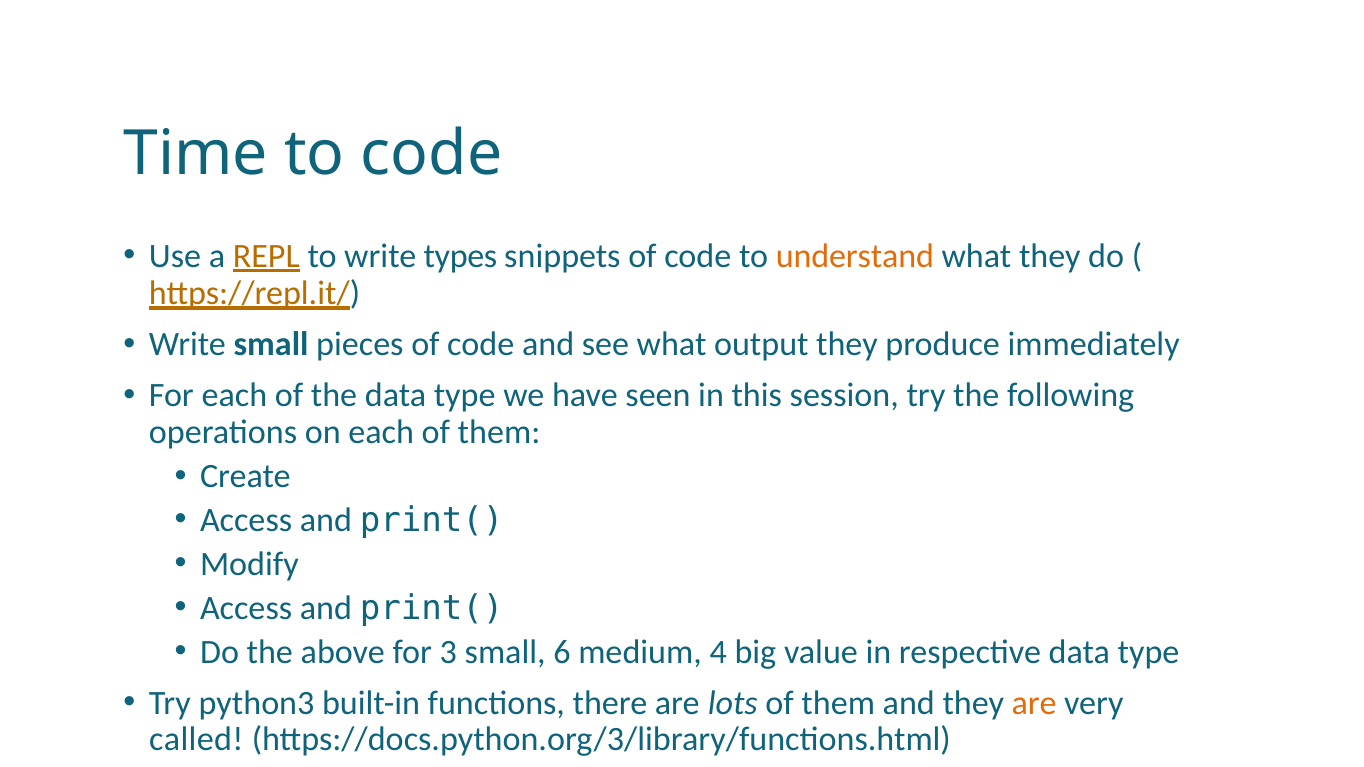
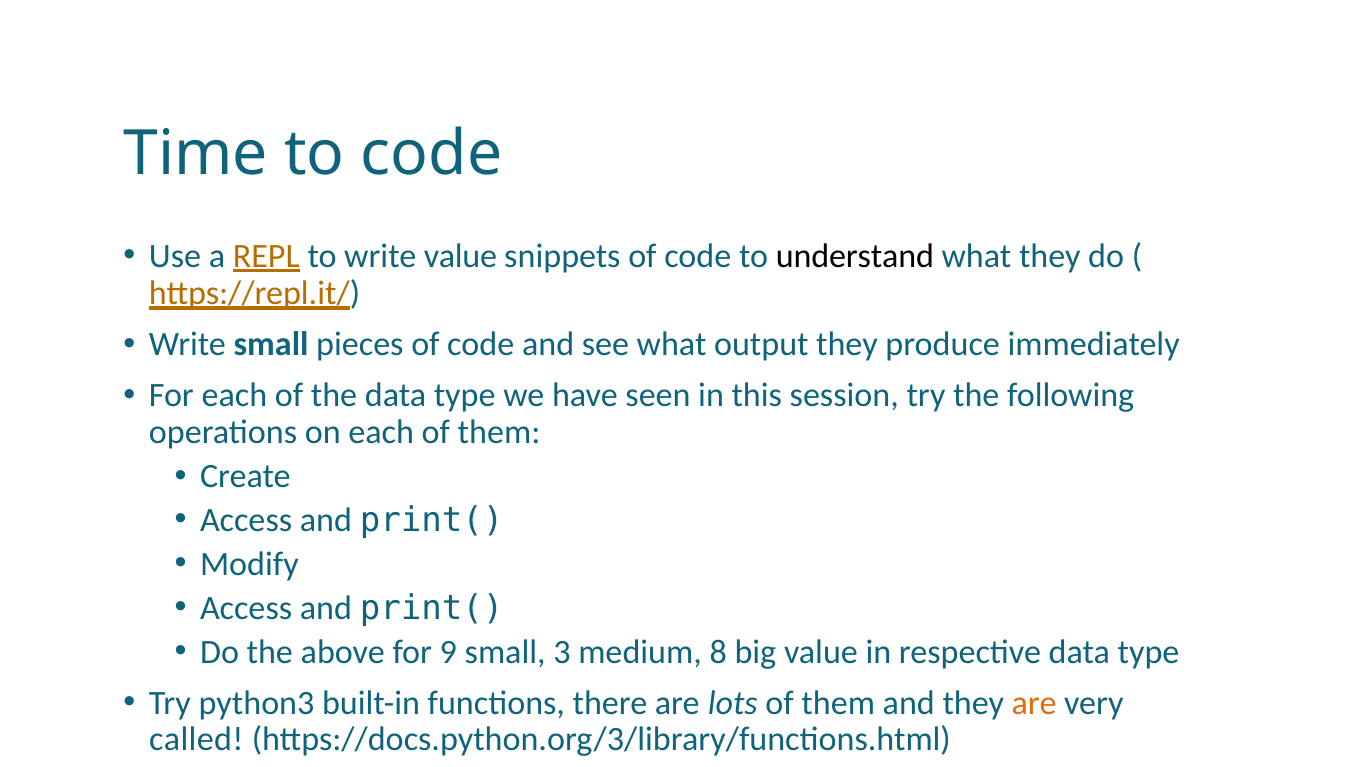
write types: types -> value (460, 256)
understand colour: orange -> black (855, 256)
3: 3 -> 9 (448, 652)
6: 6 -> 3 (562, 652)
4: 4 -> 8 (718, 652)
